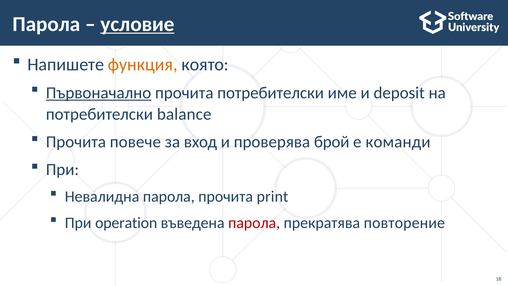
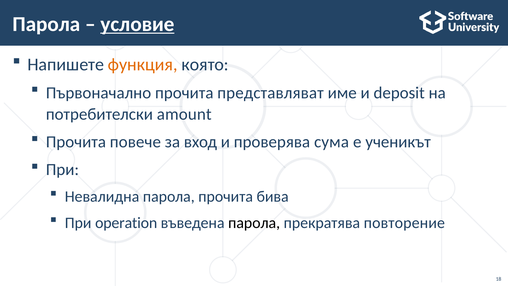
Първоначално underline: present -> none (99, 93)
прочита потребителски: потребителски -> представляват (271, 93)
balance: balance -> amount (184, 114)
брой: брой -> сума (332, 142)
команди: команди -> ученикът (398, 142)
print: print -> бива (273, 196)
парола colour: red -> black (254, 223)
